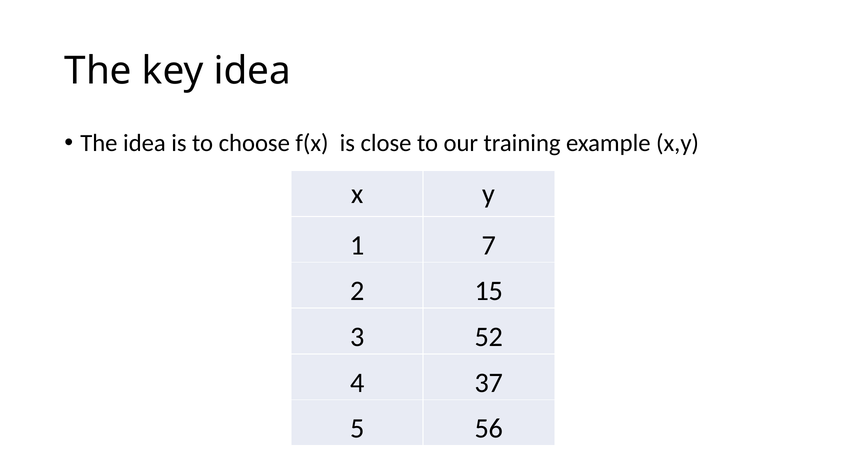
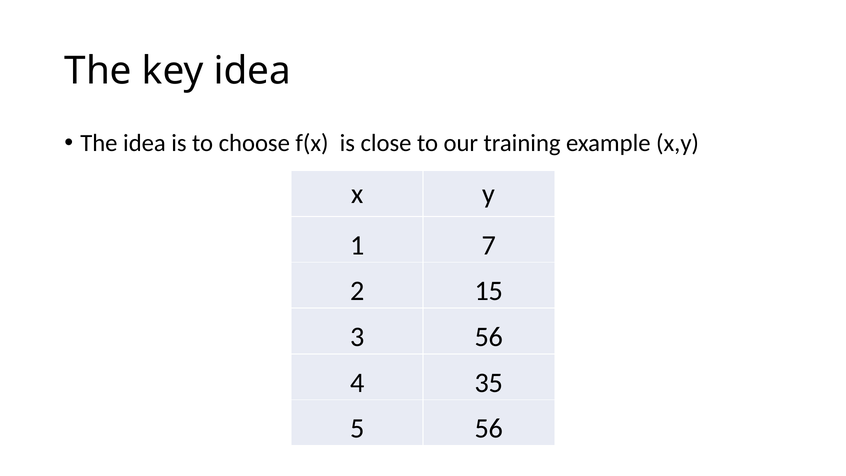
3 52: 52 -> 56 (489, 337)
37: 37 -> 35 (489, 383)
